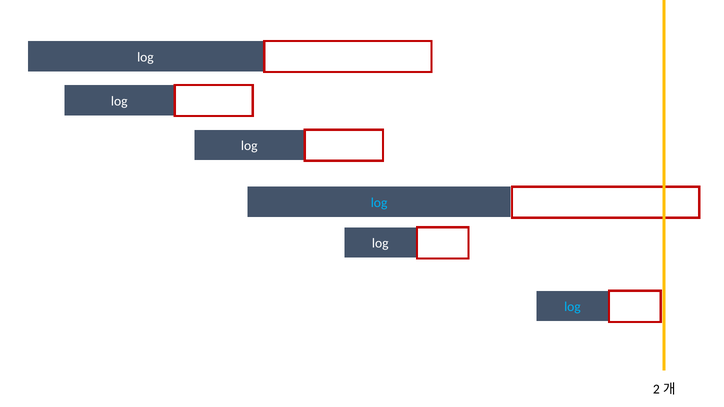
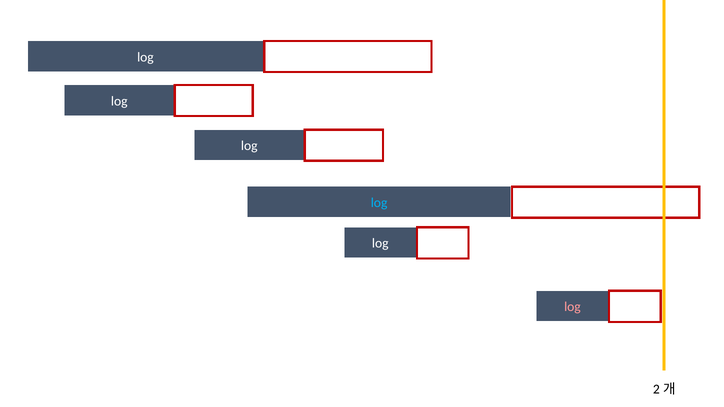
log colour: light blue -> pink (572, 307)
